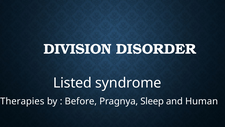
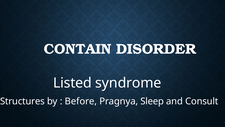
DIVISION: DIVISION -> CONTAIN (78, 49)
Therapies: Therapies -> Structures (22, 101)
Human: Human -> Consult (202, 101)
